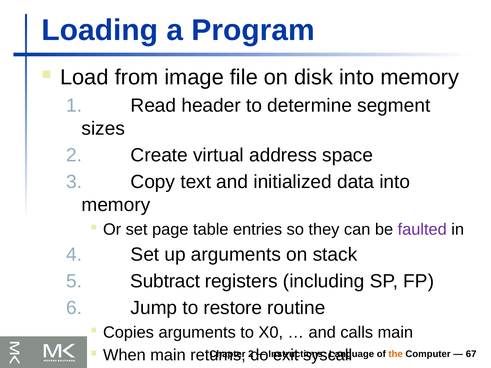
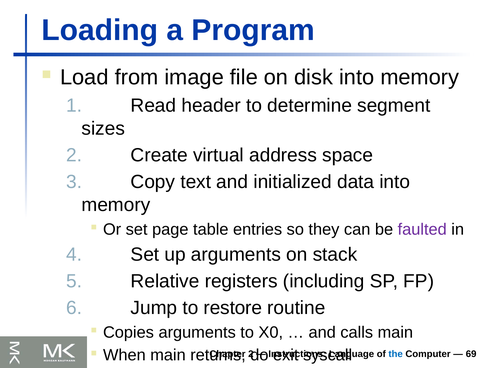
Subtract: Subtract -> Relative (165, 281)
the colour: orange -> blue (396, 354)
67: 67 -> 69 (471, 354)
